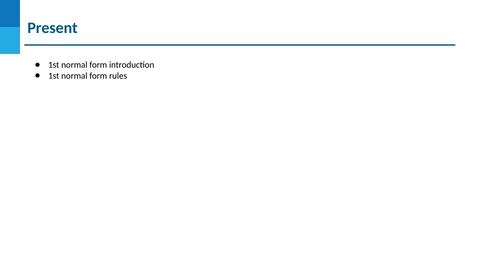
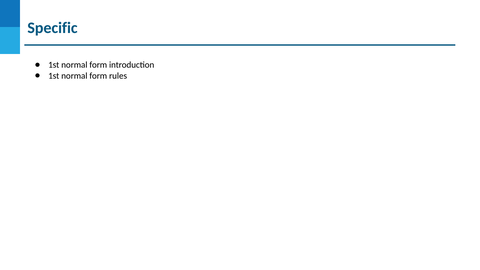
Present: Present -> Specific (52, 28)
